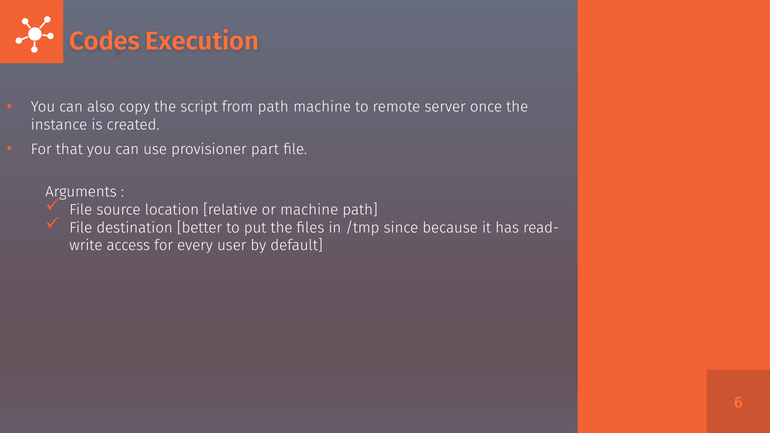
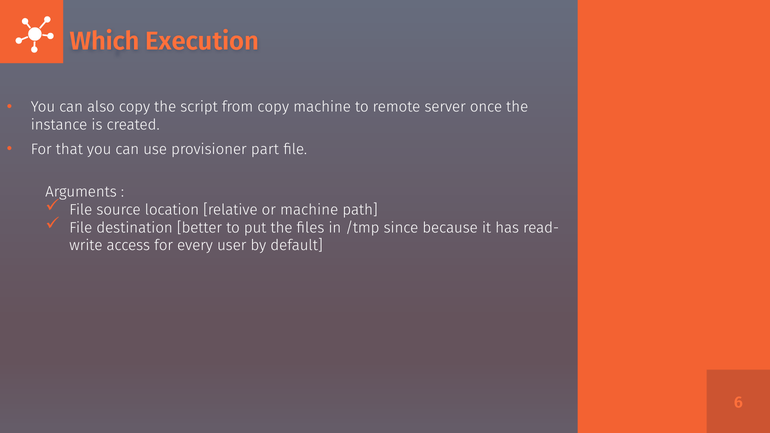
Codes: Codes -> Which (105, 41)
from path: path -> copy (273, 107)
